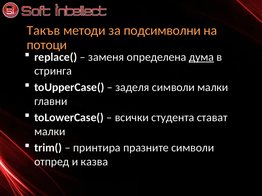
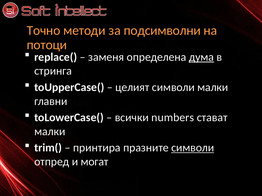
Такъв: Такъв -> Точно (43, 31)
заделя: заделя -> целият (132, 87)
студента: студента -> numbers (173, 118)
символи underline: none -> present (193, 148)
казва: казва -> могат (95, 162)
